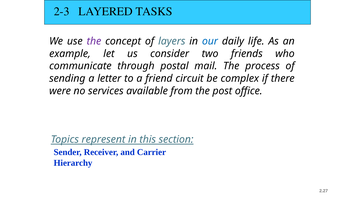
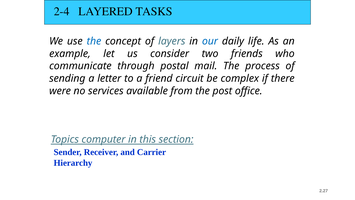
2-3: 2-3 -> 2-4 (62, 11)
the colour: purple -> blue (94, 41)
represent: represent -> computer (104, 139)
